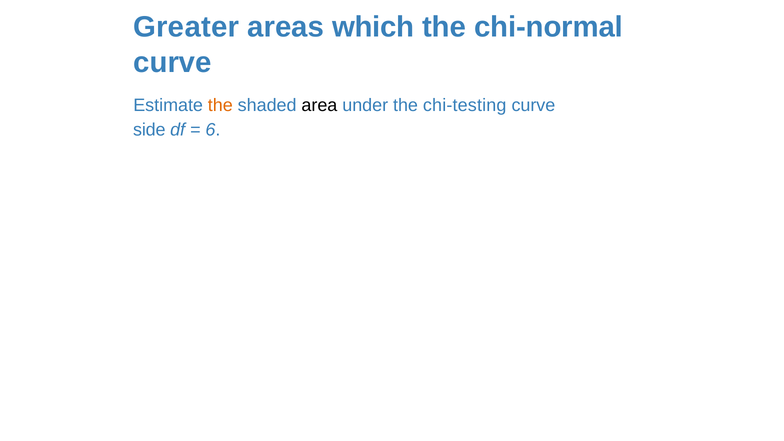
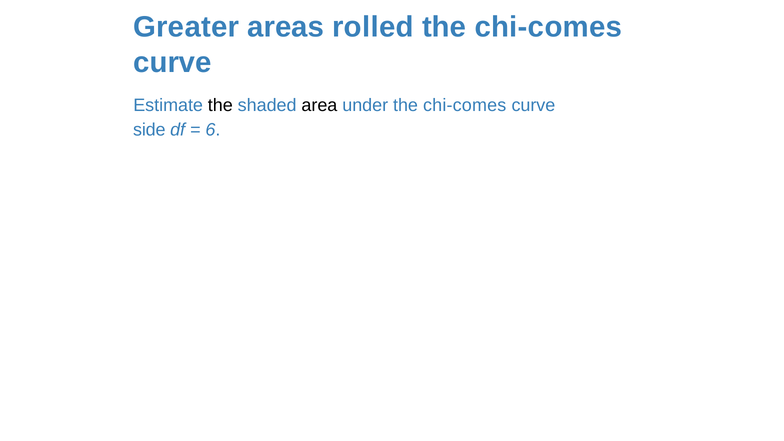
which: which -> rolled (373, 27)
chi-normal: chi-normal -> chi-comes (548, 27)
the colour: orange -> black (220, 105)
under the chi-testing: chi-testing -> chi-comes (465, 105)
